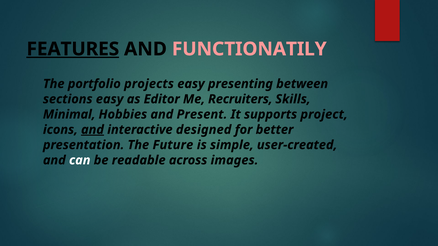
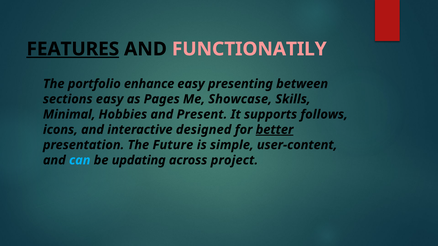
projects: projects -> enhance (149, 84)
Editor: Editor -> Pages (162, 99)
Recruiters: Recruiters -> Showcase (240, 99)
project: project -> follows (324, 115)
and underline: present -> none (92, 130)
better underline: none -> present (275, 130)
user-created: user-created -> user-content (297, 145)
can colour: white -> light blue (80, 160)
readable: readable -> updating (139, 160)
images: images -> project (234, 160)
